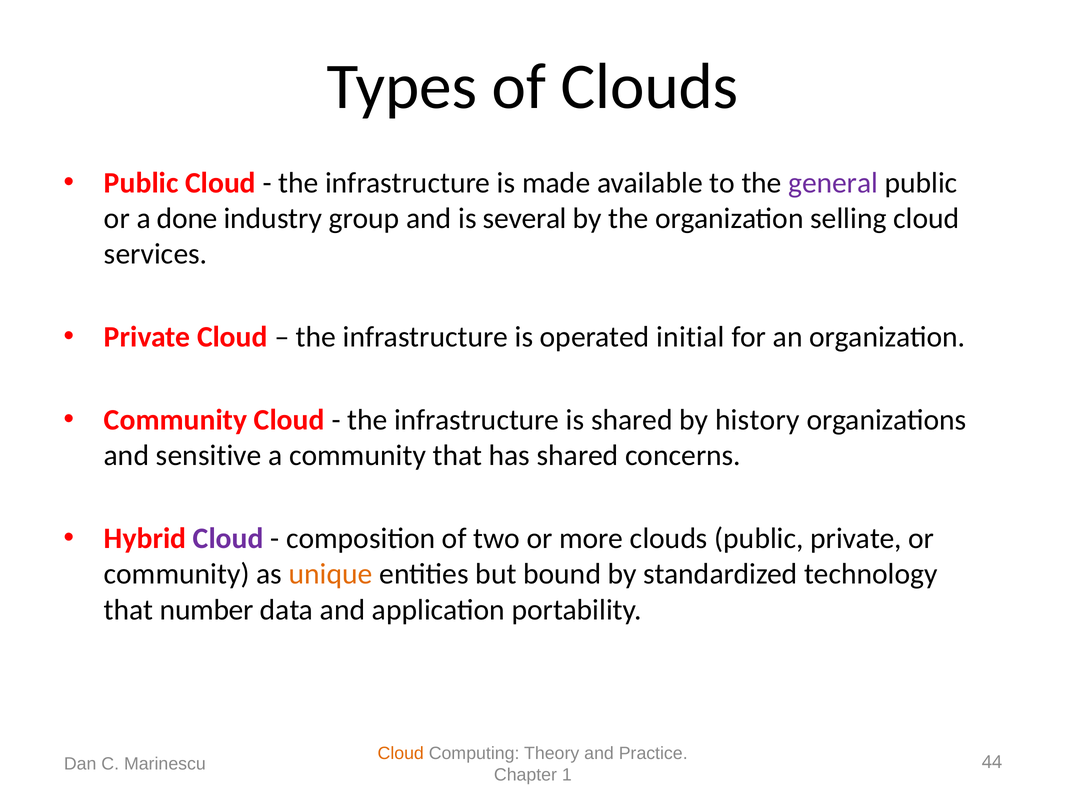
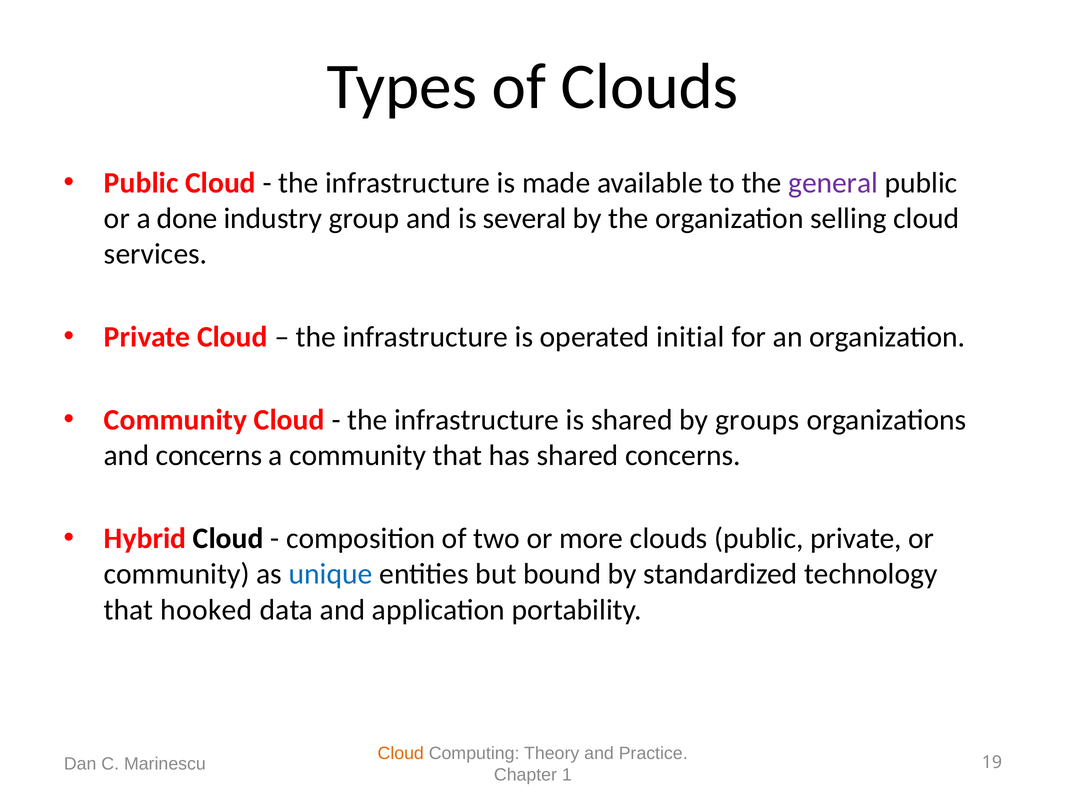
history: history -> groups (757, 420)
and sensitive: sensitive -> concerns (209, 455)
Cloud colour: purple -> black (228, 538)
unique colour: orange -> blue (331, 574)
number: number -> hooked (206, 609)
44: 44 -> 19 (992, 762)
